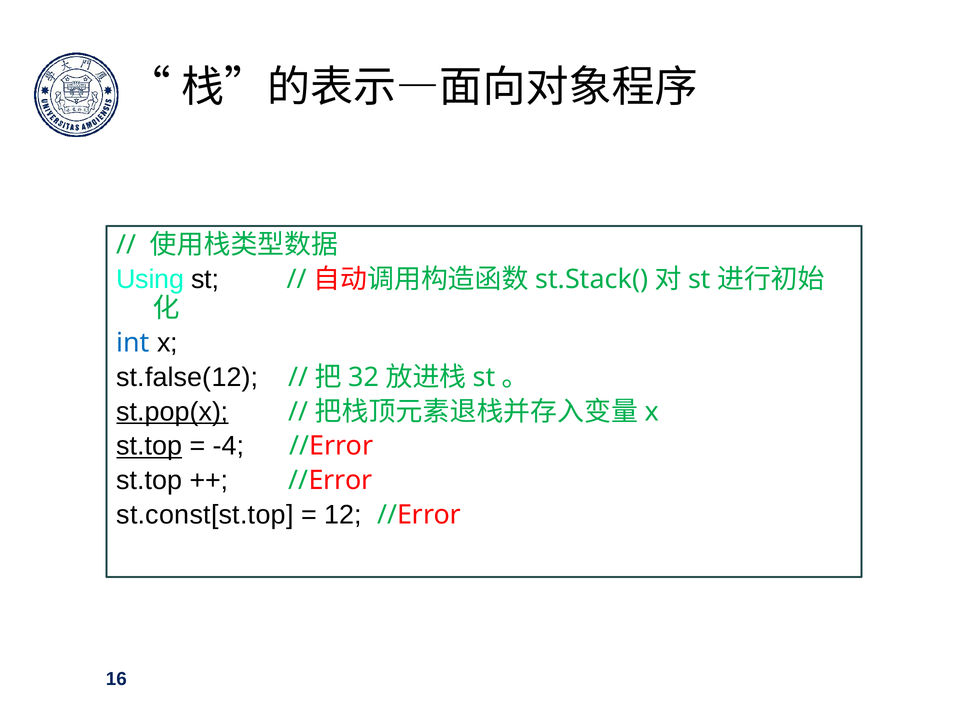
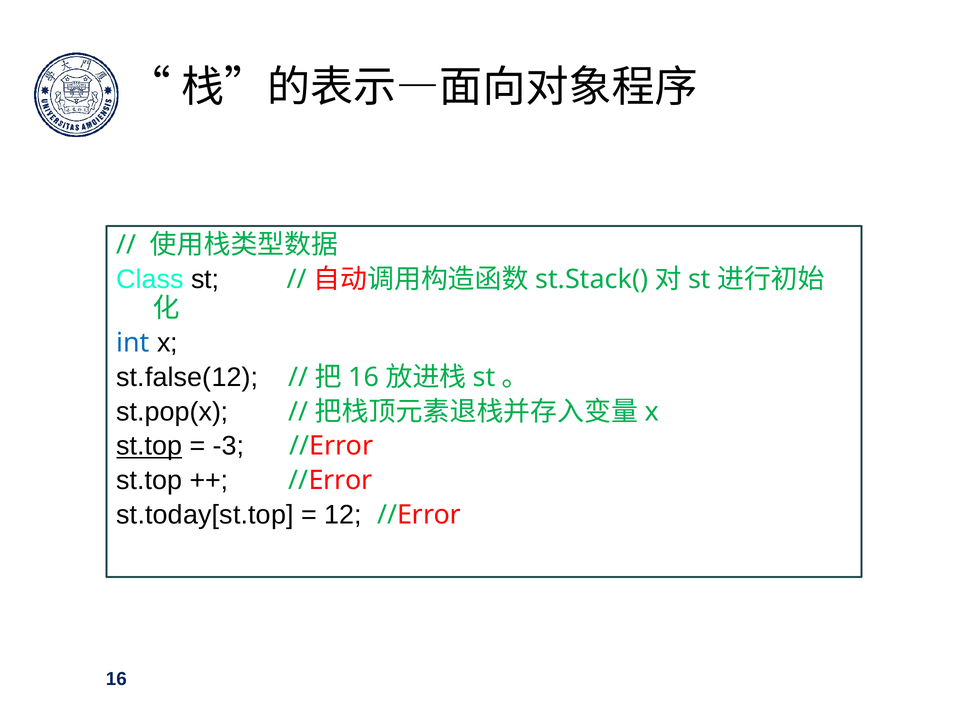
Using: Using -> Class (150, 279)
32: 32 -> 16 (364, 377)
st.pop(x underline: present -> none (172, 412)
-4: -4 -> -3 (228, 446)
st.const[st.top: st.const[st.top -> st.today[st.top (205, 515)
